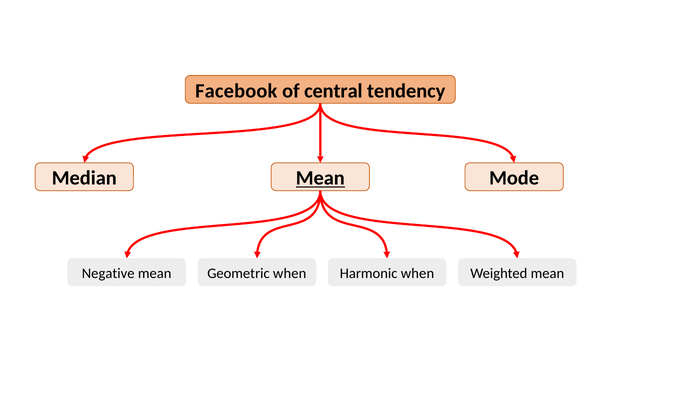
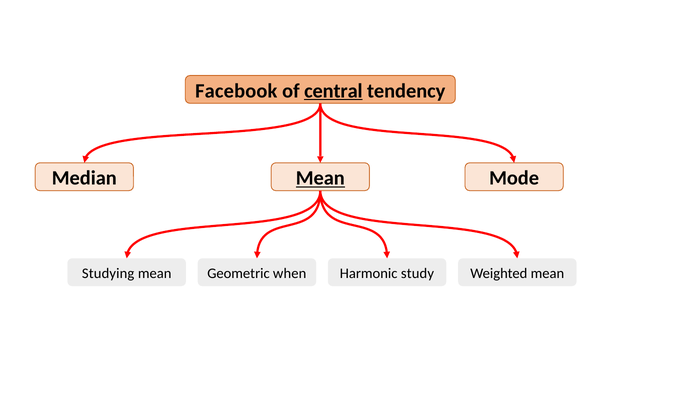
central underline: none -> present (333, 91)
Negative: Negative -> Studying (108, 273)
Harmonic when: when -> study (417, 273)
